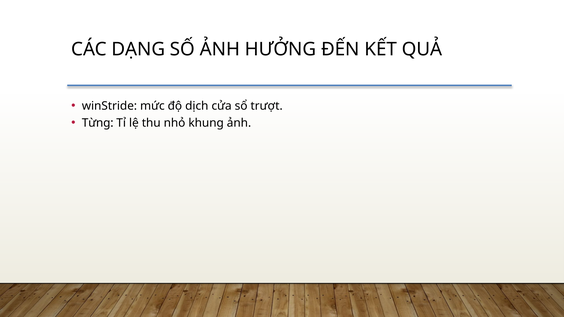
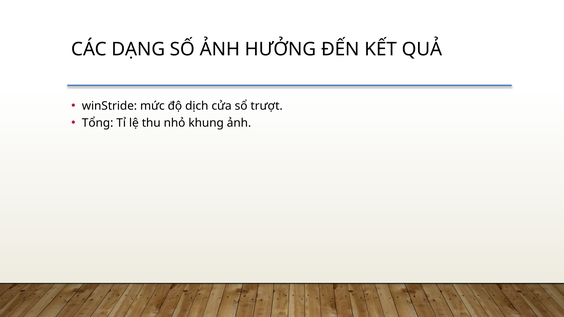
Từng: Từng -> Tổng (98, 123)
